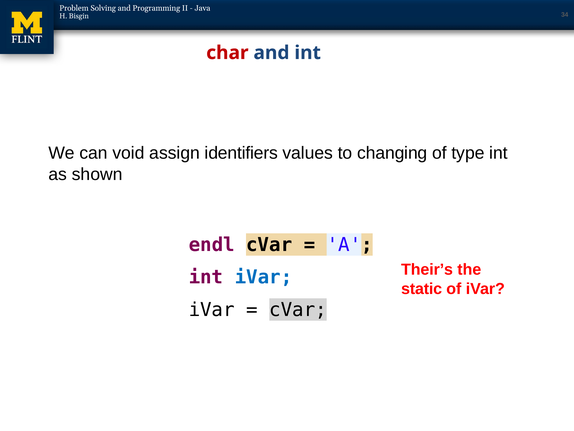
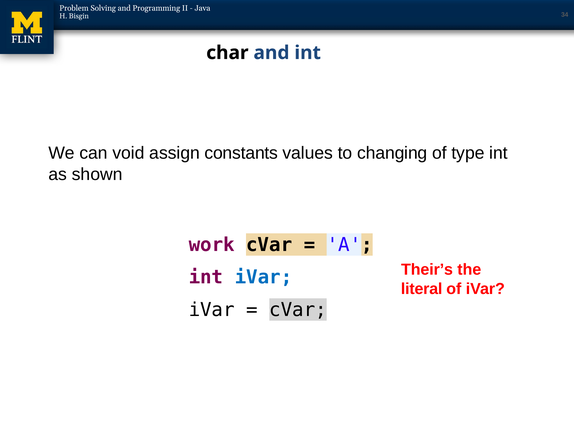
char colour: red -> black (227, 53)
identifiers: identifiers -> constants (241, 153)
endl: endl -> work (212, 244)
static: static -> literal (422, 289)
